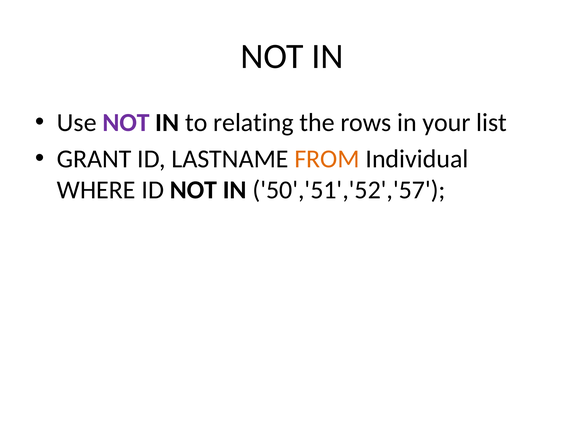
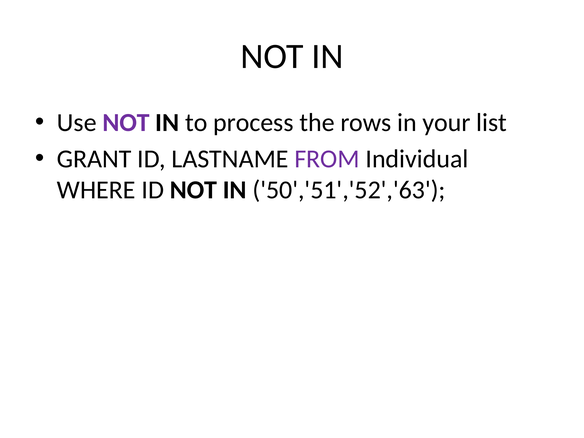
relating: relating -> process (253, 123)
FROM colour: orange -> purple (327, 159)
50','51','52','57: 50','51','52','57 -> 50','51','52','63 (349, 190)
